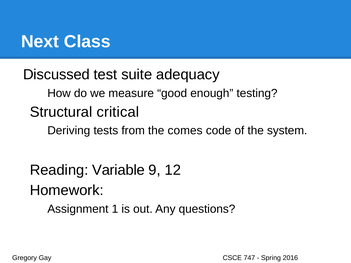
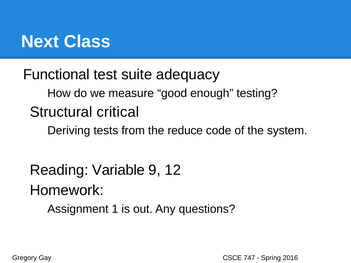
Discussed: Discussed -> Functional (56, 75)
comes: comes -> reduce (185, 131)
